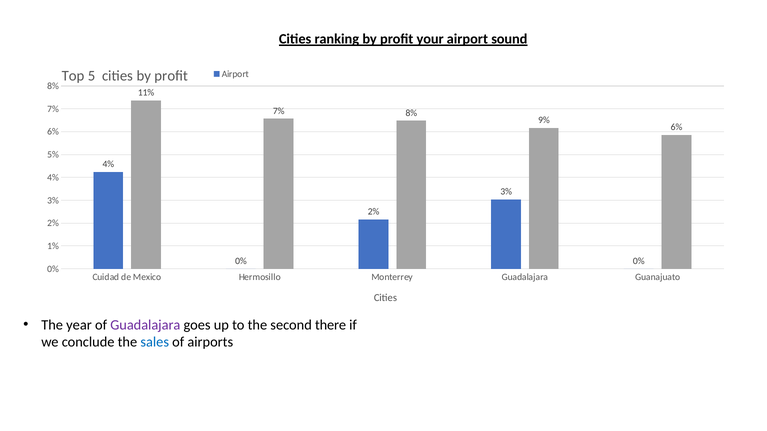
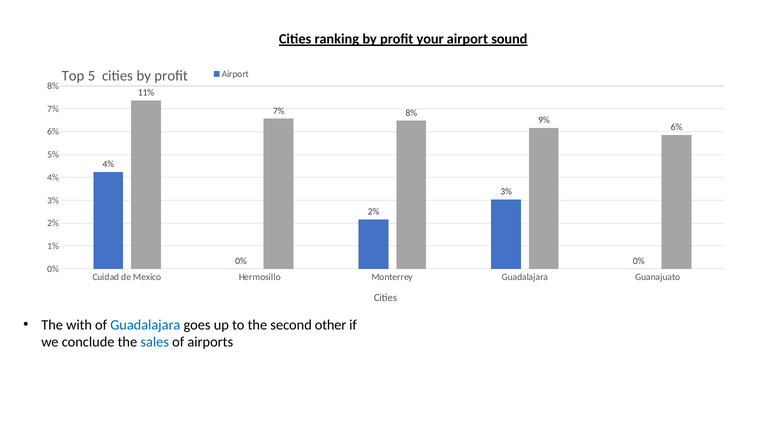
year: year -> with (79, 325)
Guadalajara colour: purple -> blue (145, 325)
there: there -> other (331, 325)
